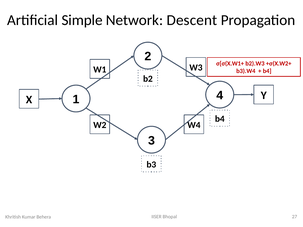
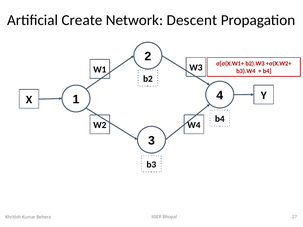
Simple: Simple -> Create (82, 20)
